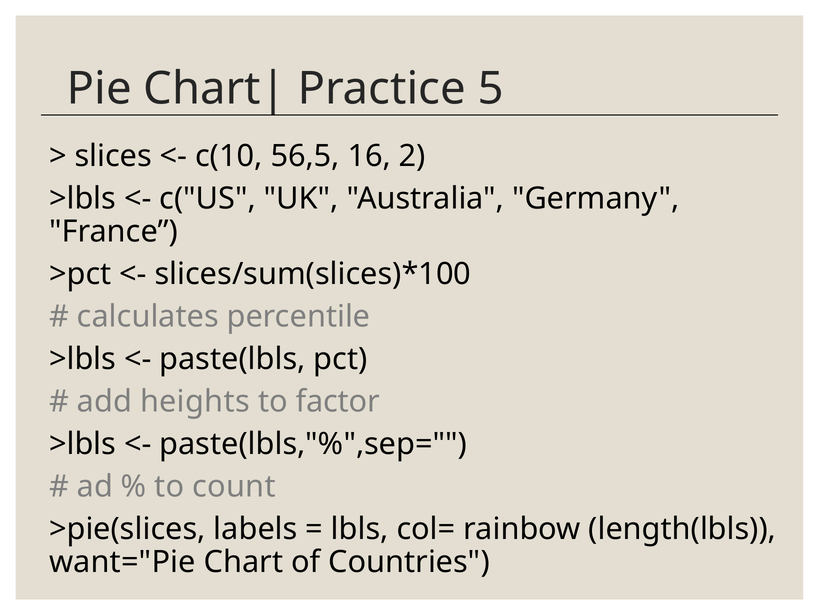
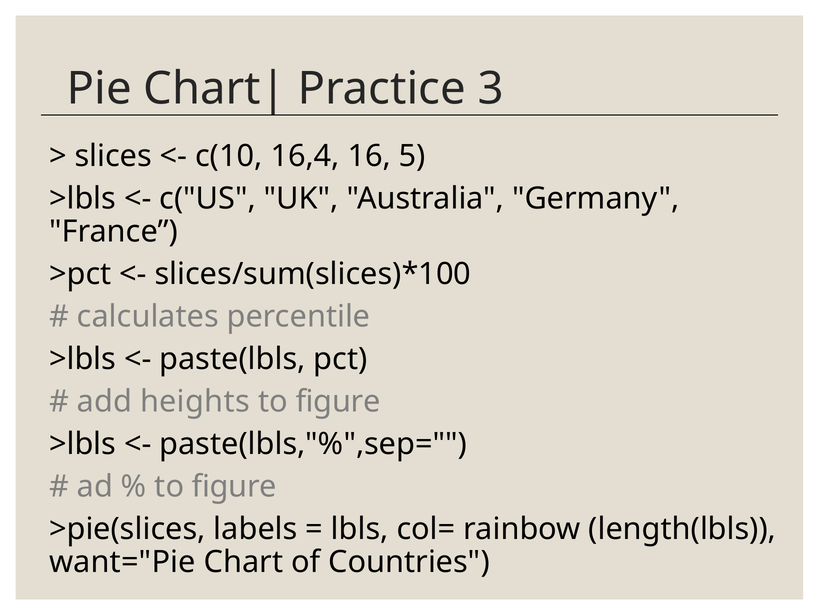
5: 5 -> 3 (491, 88)
56,5: 56,5 -> 16,4 (305, 156)
2: 2 -> 5 (412, 156)
factor: factor -> figure (338, 401)
count: count -> figure (234, 486)
